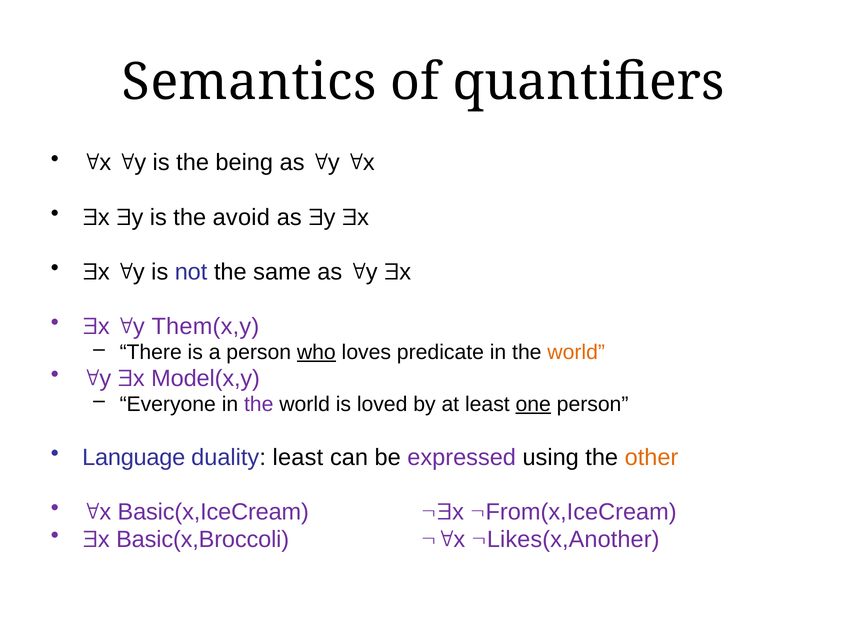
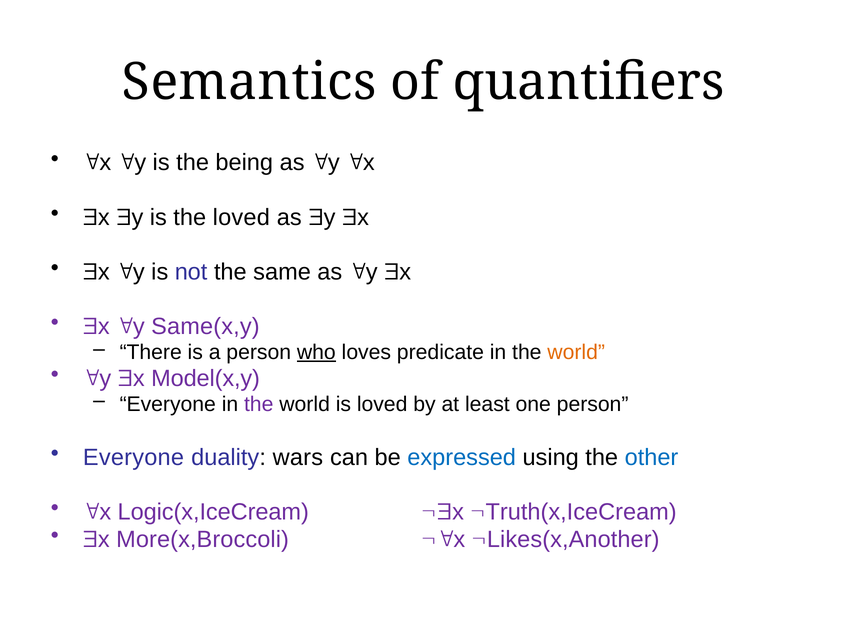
the avoid: avoid -> loved (241, 217)
Them(x,y: Them(x,y -> Same(x,y (205, 327)
one underline: present -> none (533, 404)
Language: Language -> Everyone (133, 458)
duality least: least -> wars (298, 458)
expressed colour: purple -> blue (462, 458)
other colour: orange -> blue (651, 458)
Basic(x,IceCream: Basic(x,IceCream -> Logic(x,IceCream (213, 512)
From(x,IceCream: From(x,IceCream -> Truth(x,IceCream (581, 512)
Basic(x,Broccoli: Basic(x,Broccoli -> More(x,Broccoli (203, 539)
